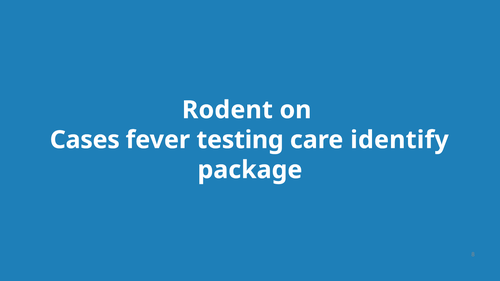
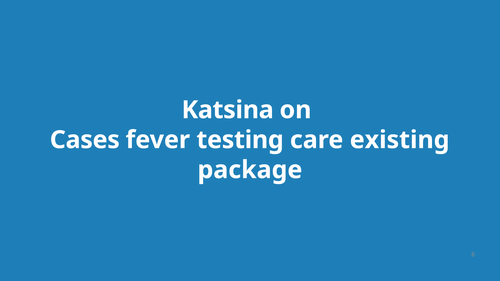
Rodent: Rodent -> Katsina (228, 110)
identify: identify -> existing (400, 140)
